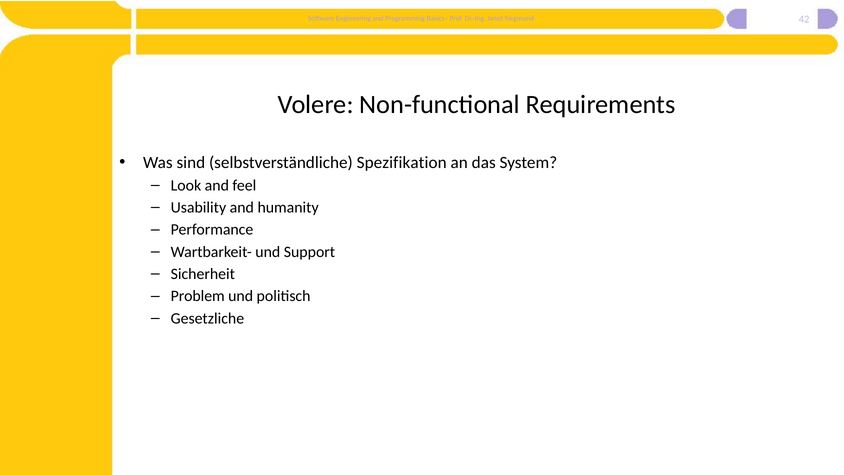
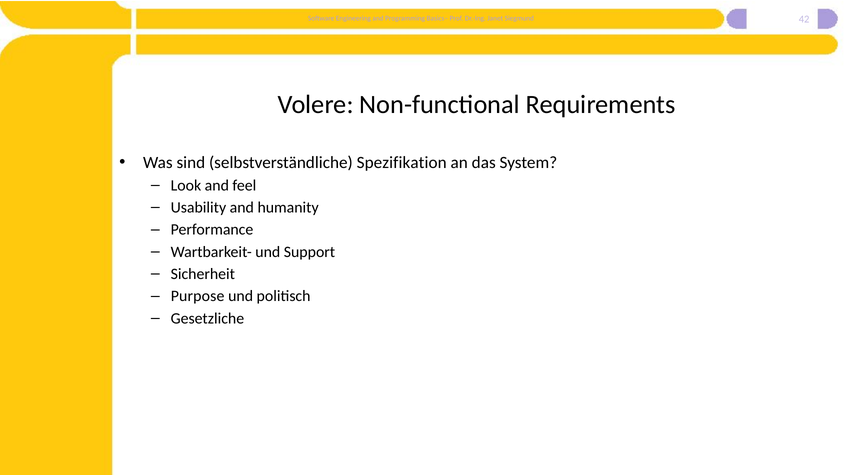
Problem: Problem -> Purpose (198, 296)
